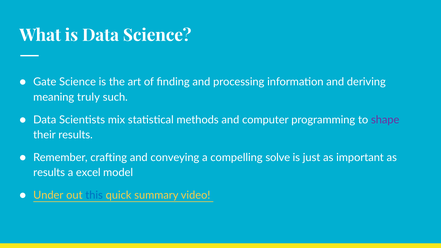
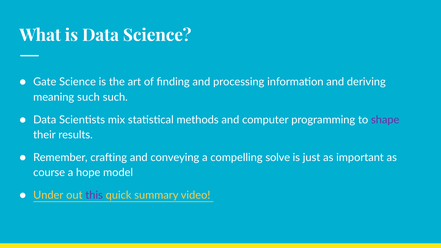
meaning truly: truly -> such (88, 97)
results: results -> course (49, 173)
excel: excel -> hope (88, 173)
this colour: blue -> purple (94, 195)
